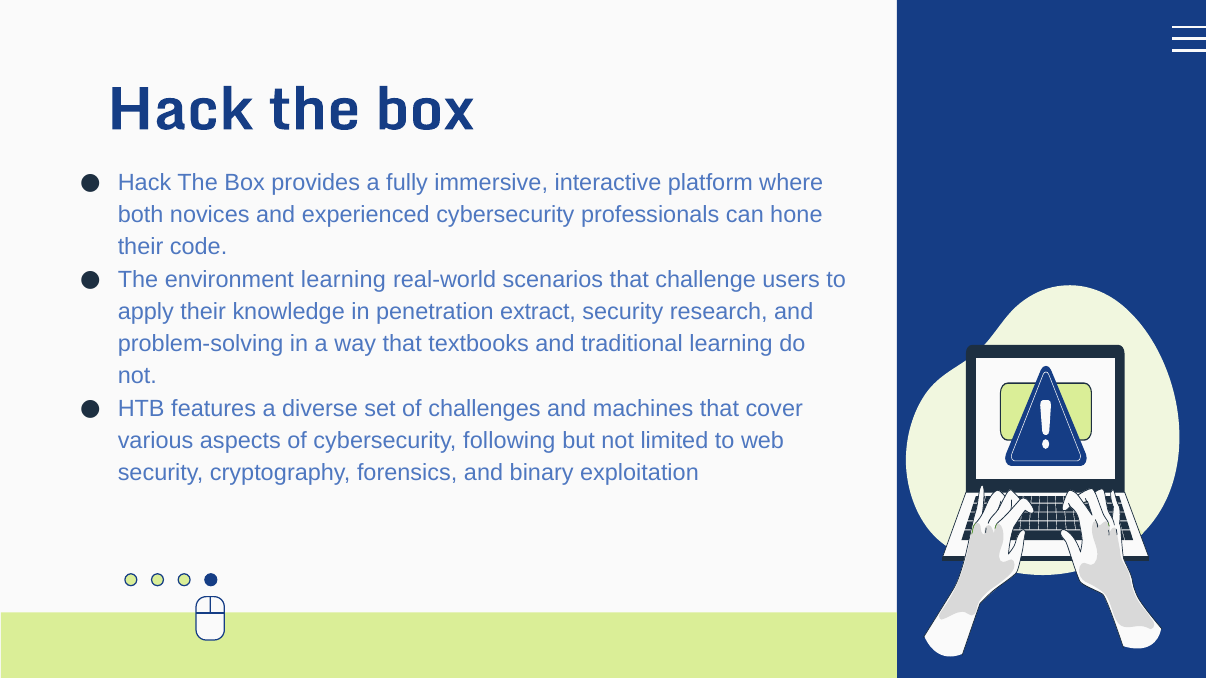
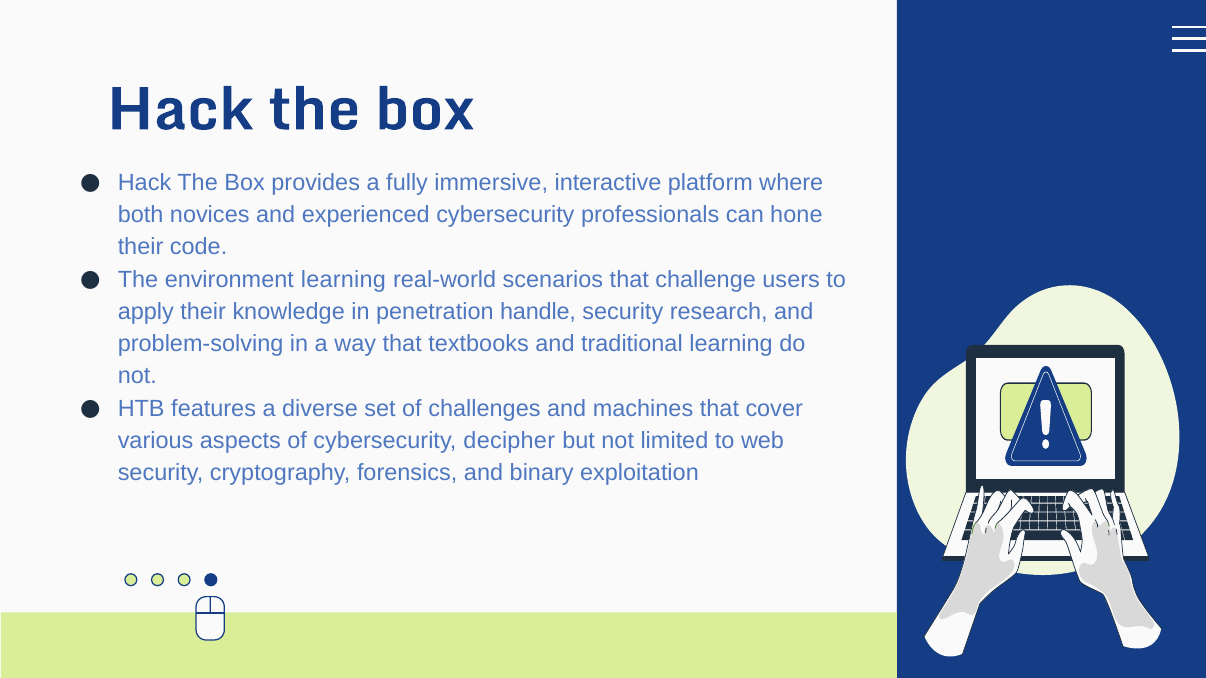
extract: extract -> handle (538, 312)
following: following -> decipher (509, 441)
